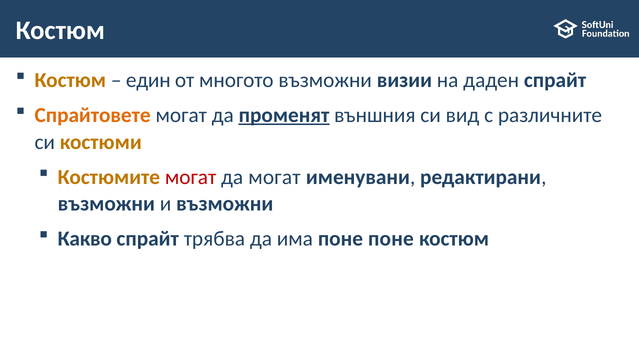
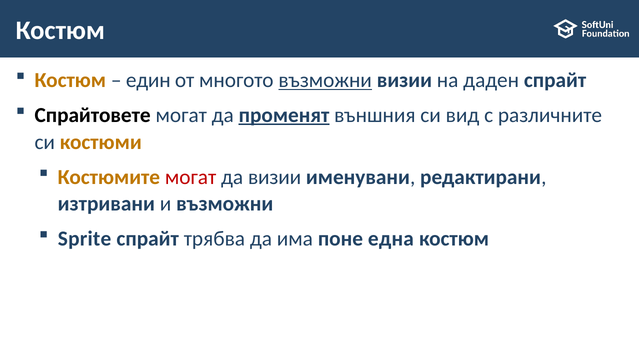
възможни underline: none -> present (325, 80)
Спрайтовете colour: orange -> black (93, 115)
да могат: могат -> визии (275, 177)
възможни: възможни -> изтривани (106, 204)
Какво: Какво -> Sprite (85, 238)
поне поне: поне -> една (391, 238)
